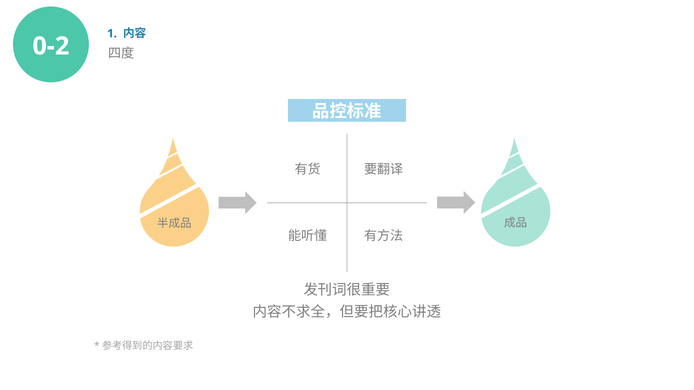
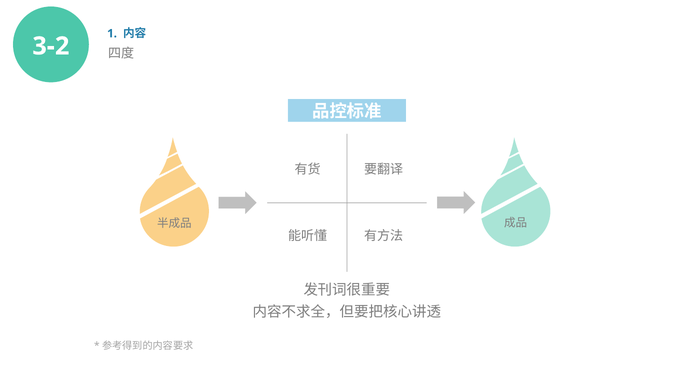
0-2: 0-2 -> 3-2 (51, 46)
